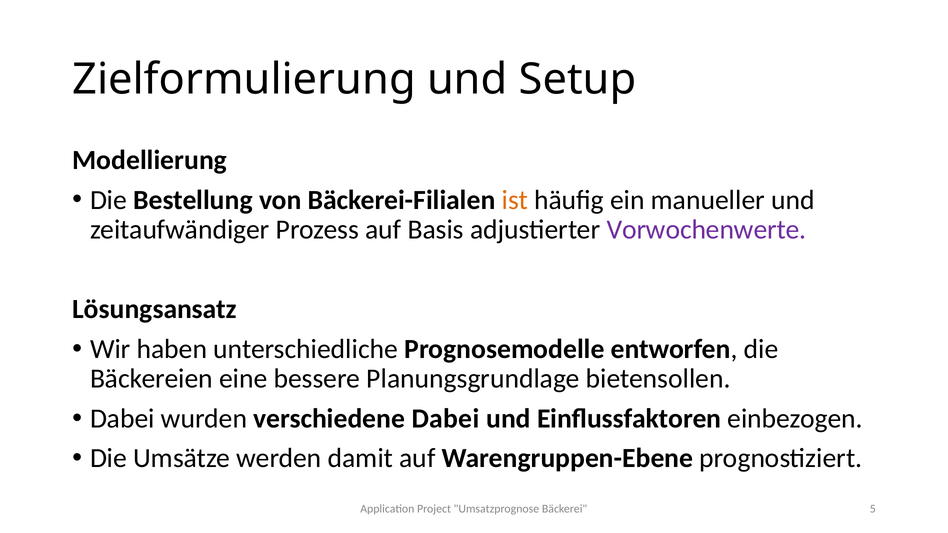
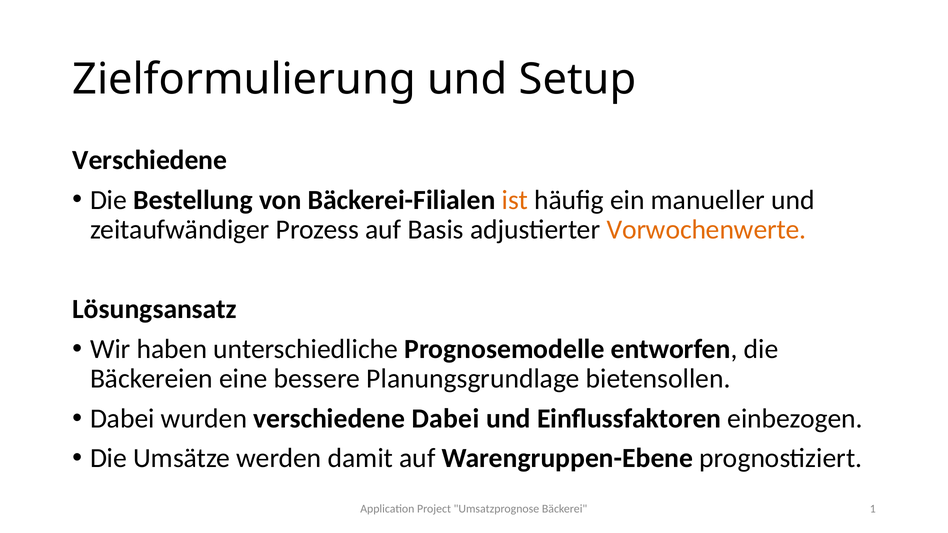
Modellierung: Modellierung -> Verschiedene (150, 160)
Vorwochenwerte colour: purple -> orange (706, 230)
5: 5 -> 1 (873, 509)
